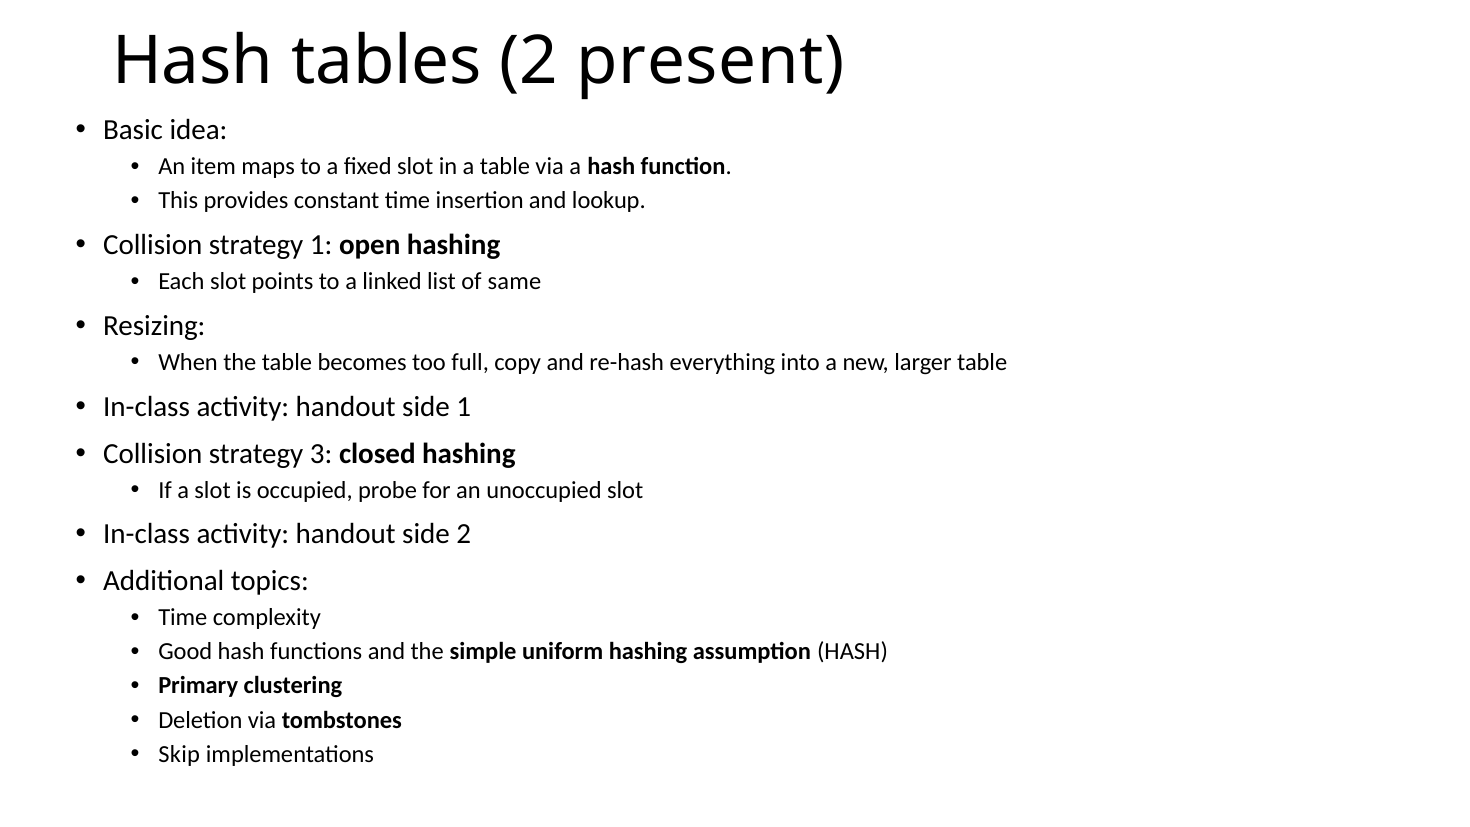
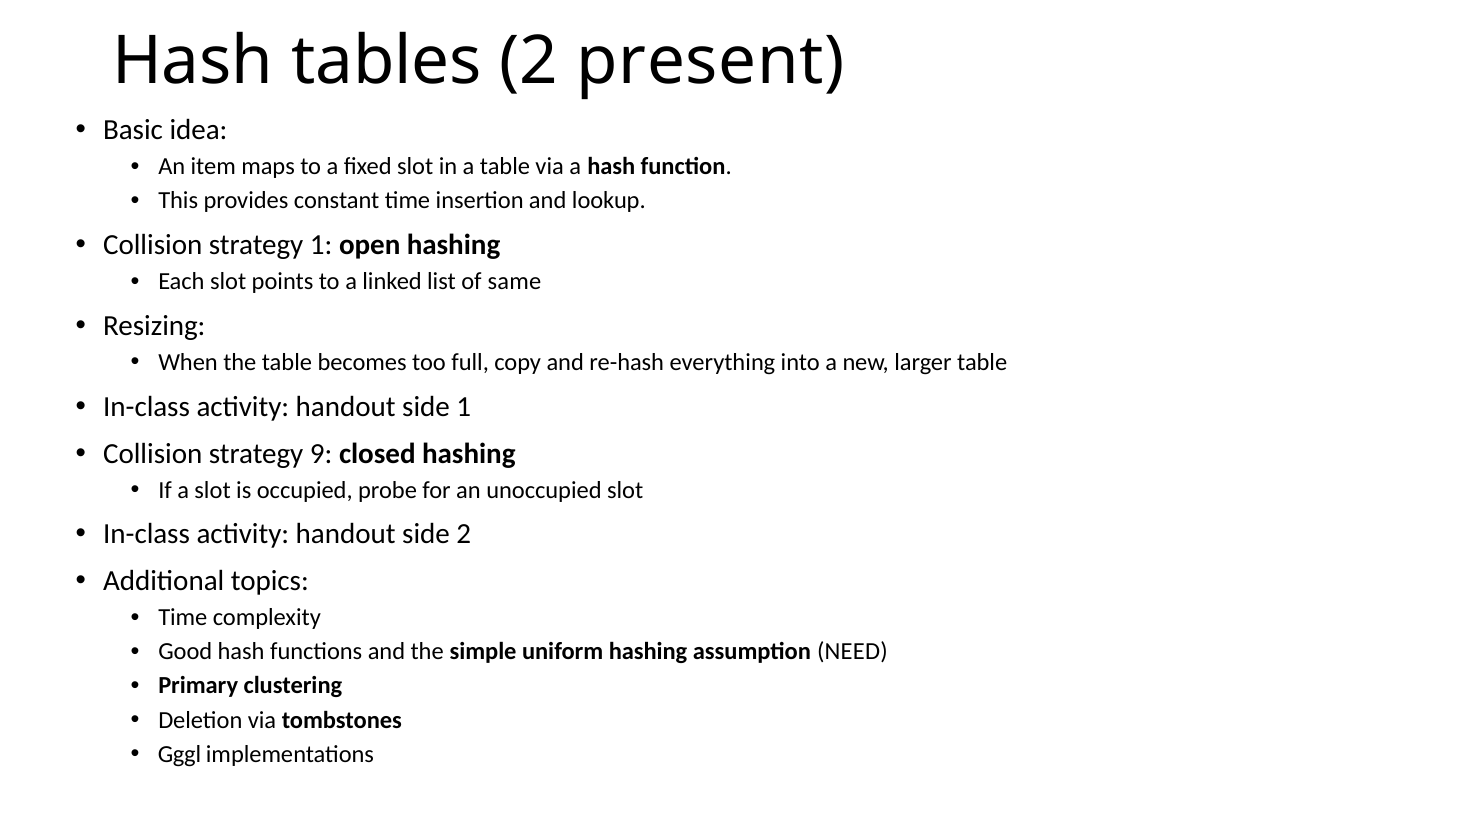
3: 3 -> 9 (321, 453)
assumption HASH: HASH -> NEED (852, 652)
Skip: Skip -> Gggl (179, 754)
